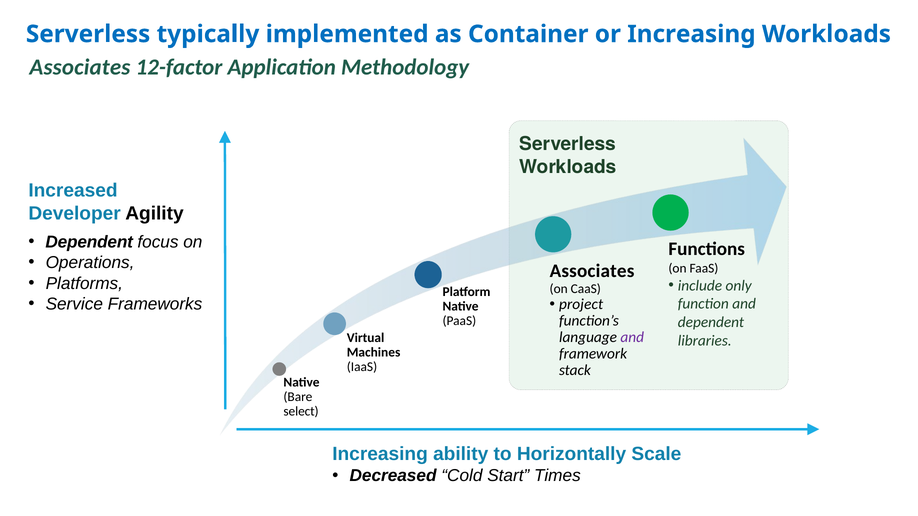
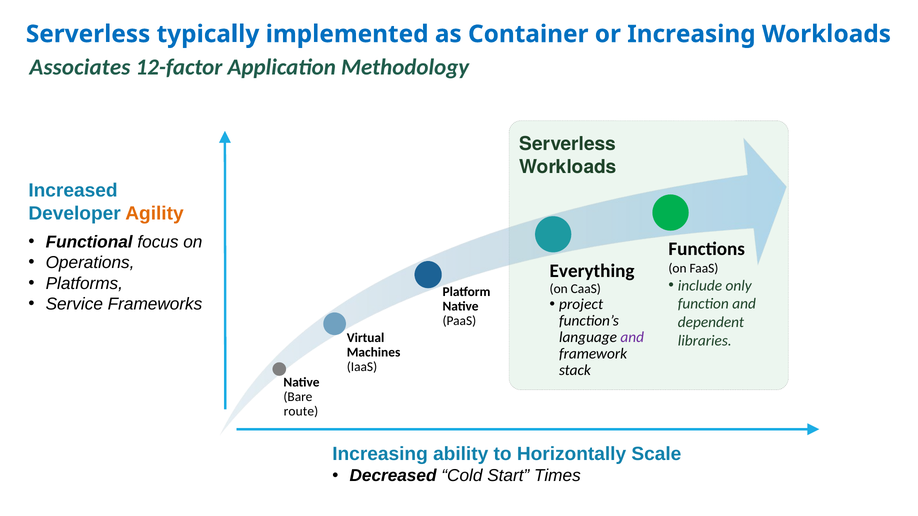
Agility colour: black -> orange (154, 214)
Dependent: Dependent -> Functional (89, 242)
Associates: Associates -> Everything (592, 271)
select: select -> route (301, 411)
